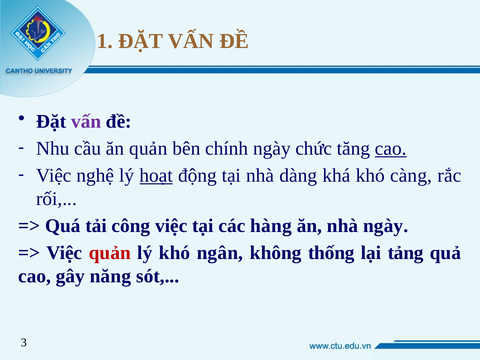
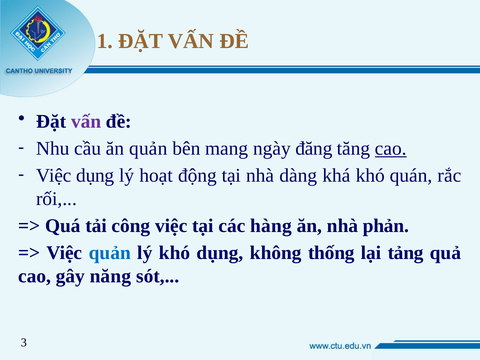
chính: chính -> mang (227, 148)
chức: chức -> đăng (314, 148)
Việc nghệ: nghệ -> dụng (95, 176)
hoạt underline: present -> none (156, 176)
càng: càng -> quán (411, 176)
nhà ngày: ngày -> phản (386, 226)
quản colour: red -> blue (110, 253)
khó ngân: ngân -> dụng (220, 253)
